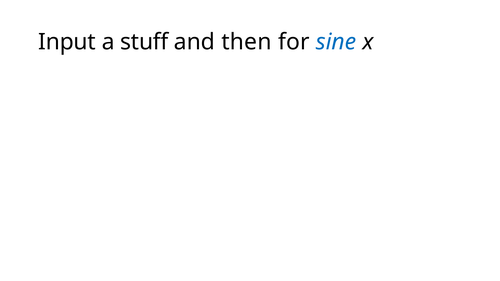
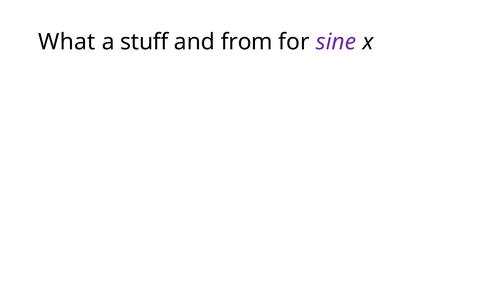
Input: Input -> What (67, 42)
then: then -> from (247, 42)
sine colour: blue -> purple (336, 42)
